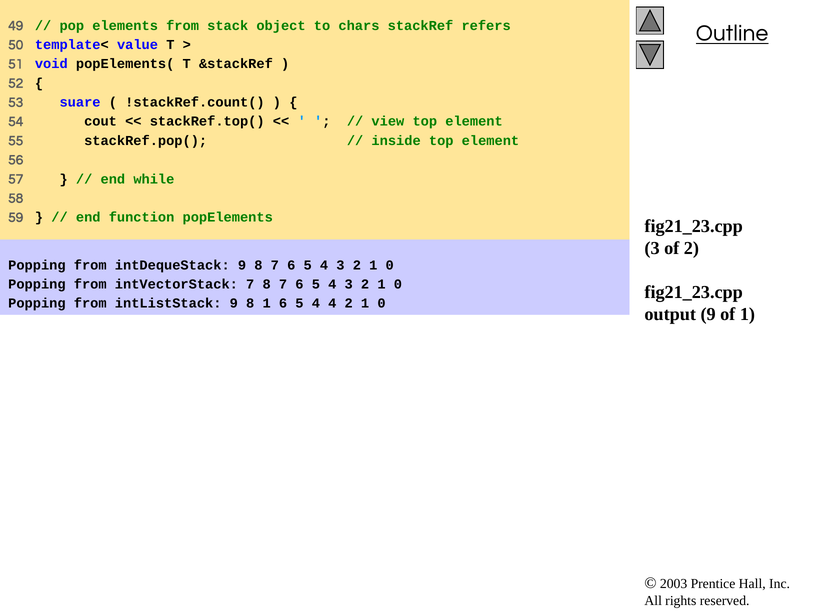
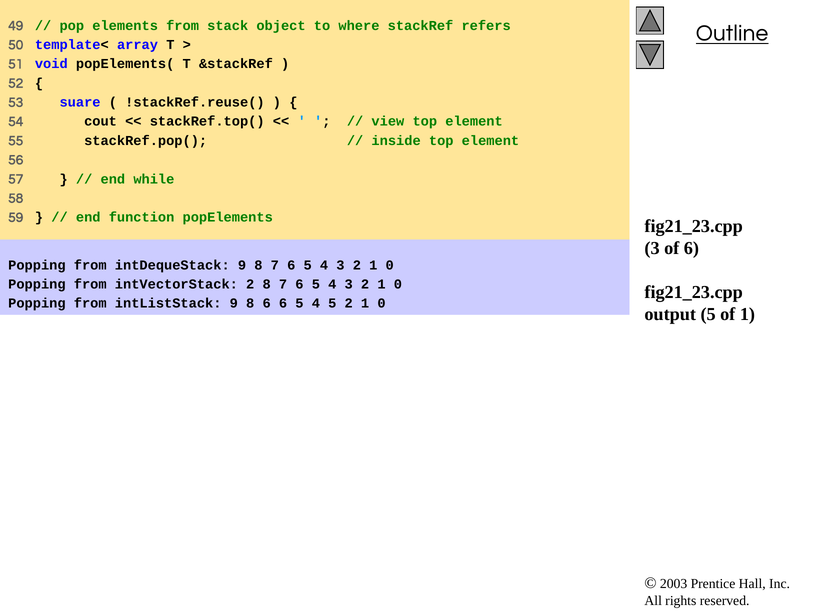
chars: chars -> where (359, 26)
value: value -> array (138, 45)
!stackRef.count(: !stackRef.count( -> !stackRef.reuse( (195, 102)
of 2: 2 -> 6 (691, 248)
intVectorStack 7: 7 -> 2 (250, 284)
8 1: 1 -> 6 (267, 303)
4 4: 4 -> 5 (332, 303)
output 9: 9 -> 5 (708, 314)
